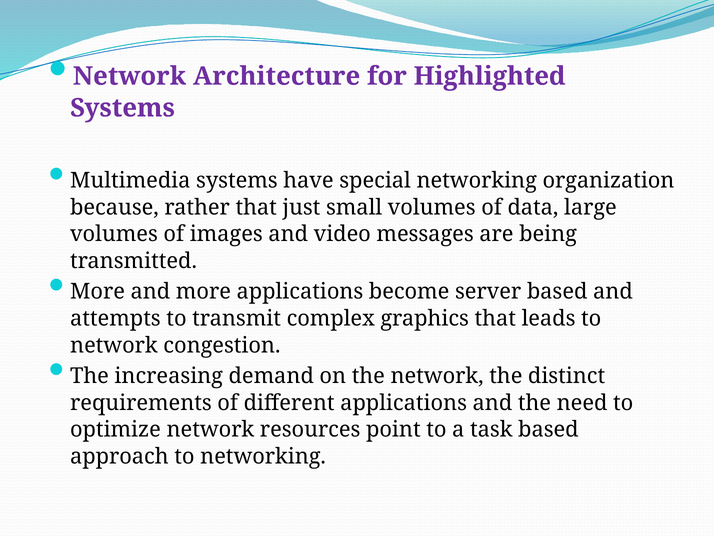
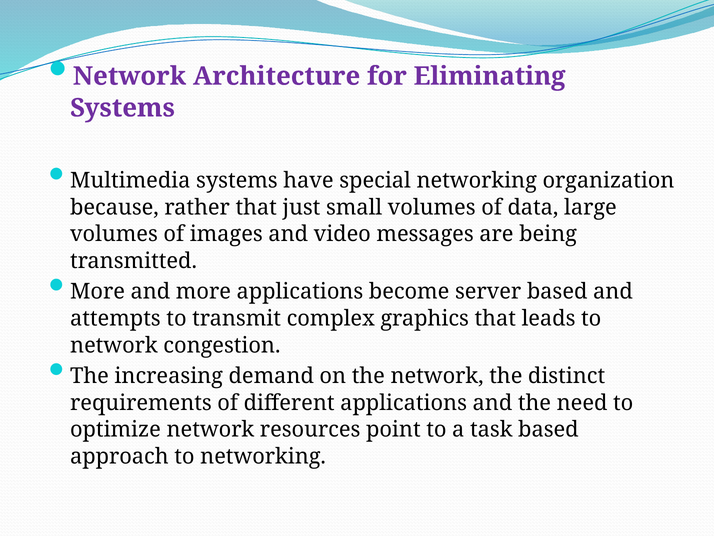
Highlighted: Highlighted -> Eliminating (490, 76)
